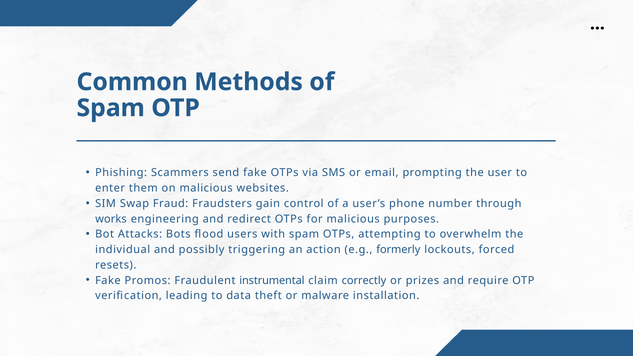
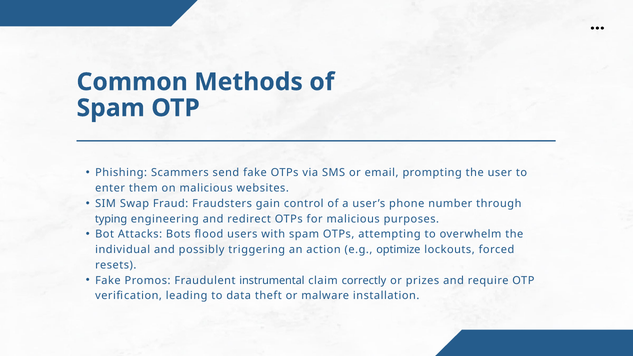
works: works -> typing (111, 219)
formerly: formerly -> optimize (398, 250)
